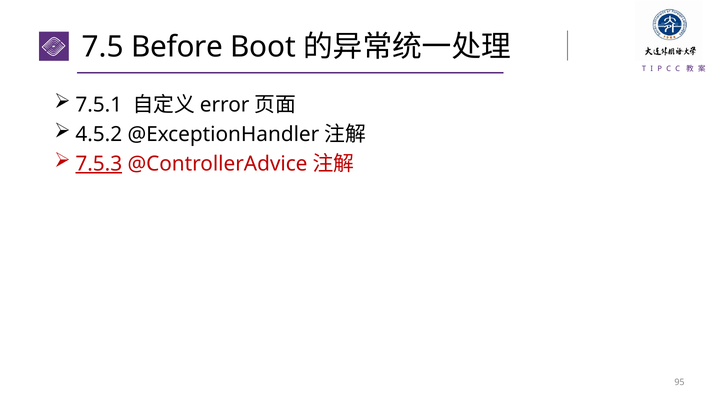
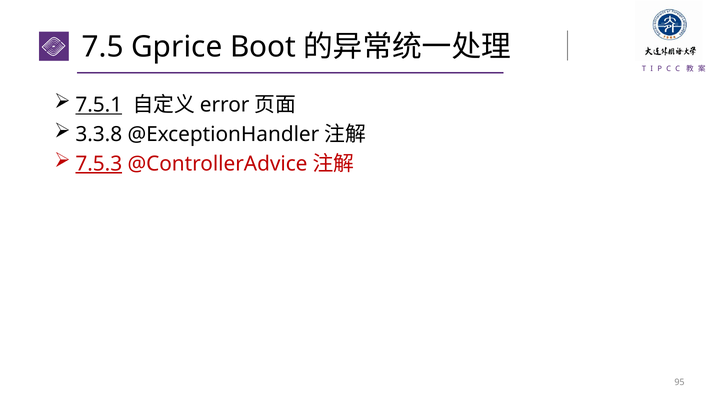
Before: Before -> Gprice (177, 47)
7.5.1 underline: none -> present (99, 105)
4.5.2: 4.5.2 -> 3.3.8 (99, 134)
